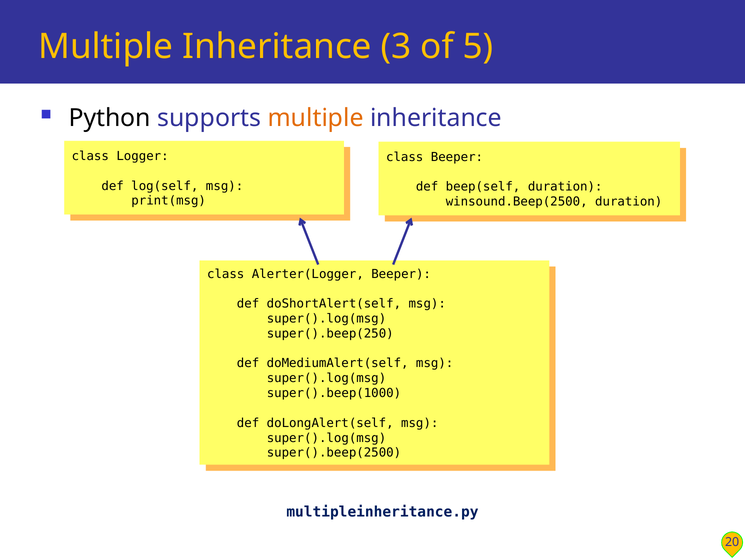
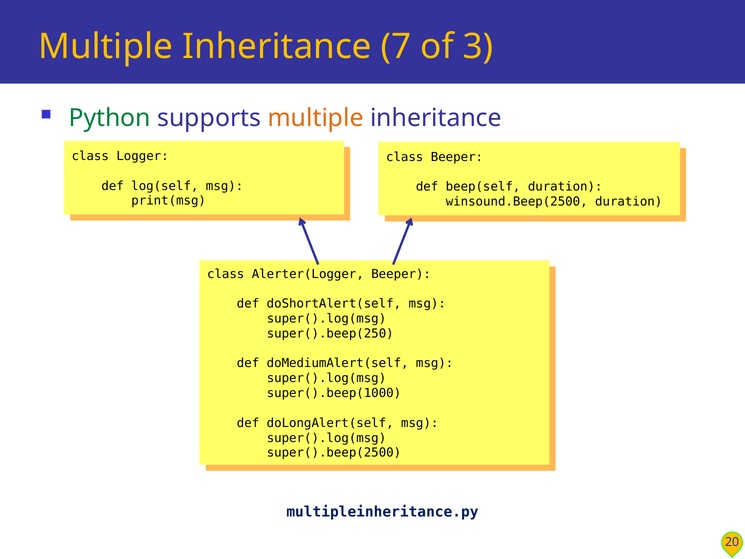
3: 3 -> 7 (396, 46)
5: 5 -> 3 (478, 46)
Python colour: black -> green (110, 118)
